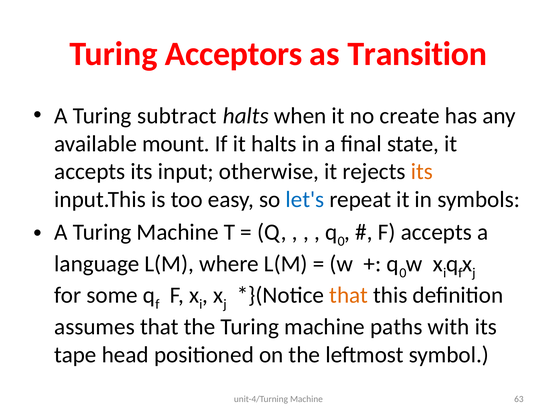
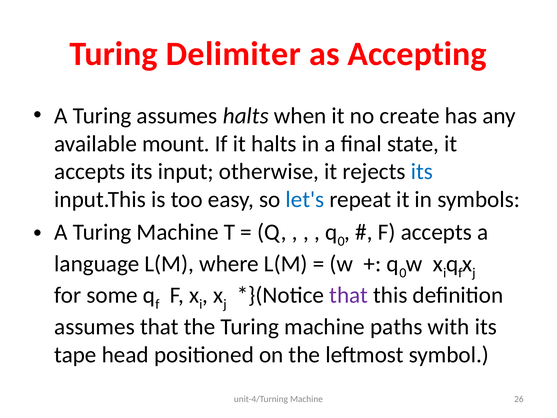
Acceptors: Acceptors -> Delimiter (233, 54)
Transition: Transition -> Accepting (417, 54)
Turing subtract: subtract -> assumes (177, 116)
its colour: orange -> blue (422, 172)
that colour: orange -> purple (349, 295)
63: 63 -> 26 (519, 399)
